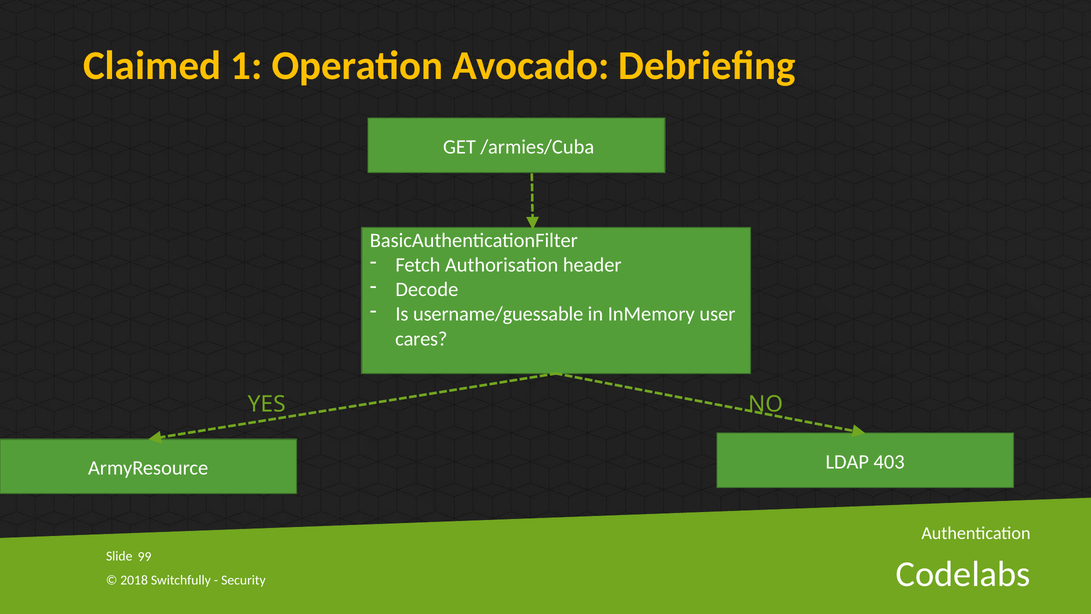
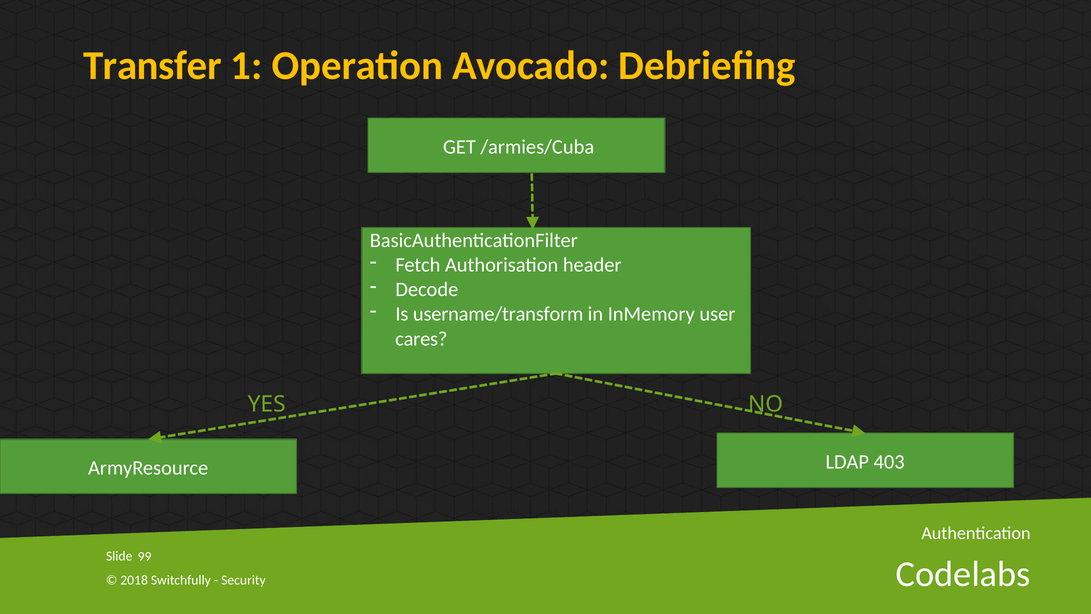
Claimed: Claimed -> Transfer (152, 66)
username/guessable: username/guessable -> username/transform (498, 314)
